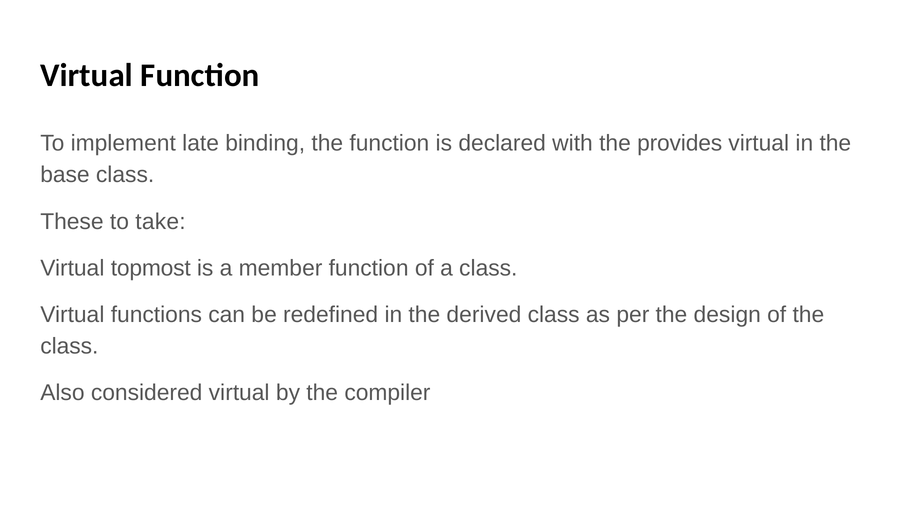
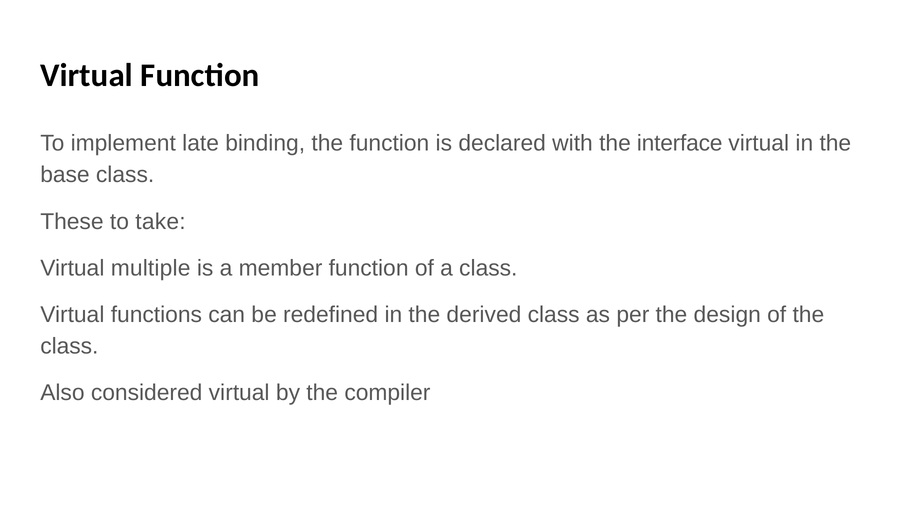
provides: provides -> interface (680, 144)
topmost: topmost -> multiple (151, 268)
